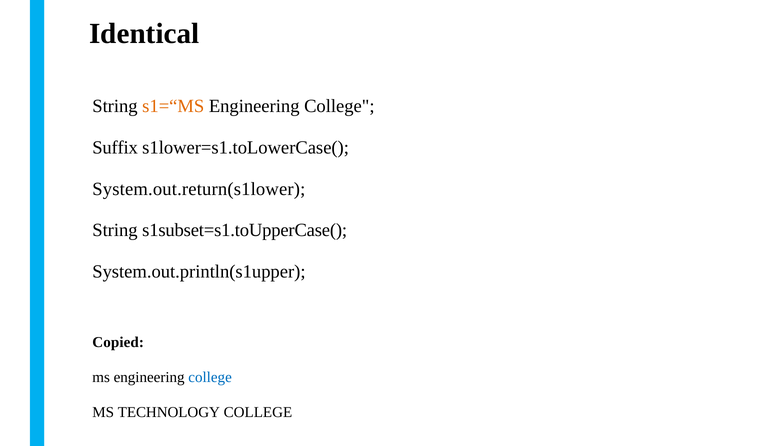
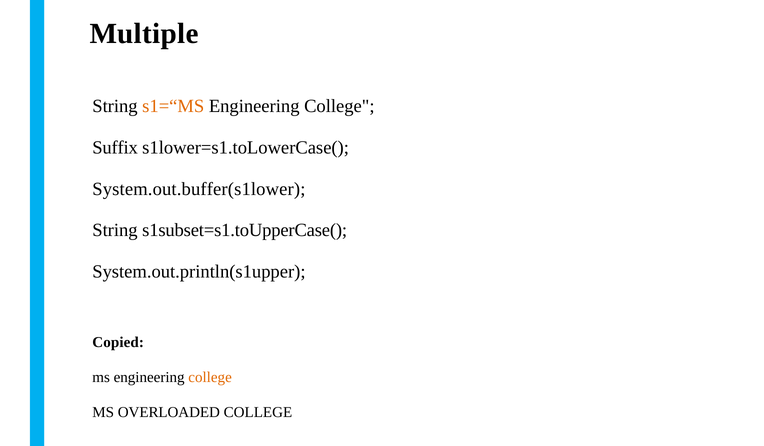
Identical: Identical -> Multiple (144, 33)
System.out.return(s1lower: System.out.return(s1lower -> System.out.buffer(s1lower (199, 189)
college colour: blue -> orange (210, 377)
TECHNOLOGY: TECHNOLOGY -> OVERLOADED (169, 412)
